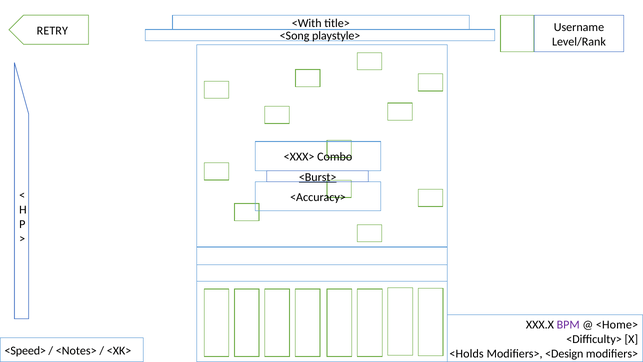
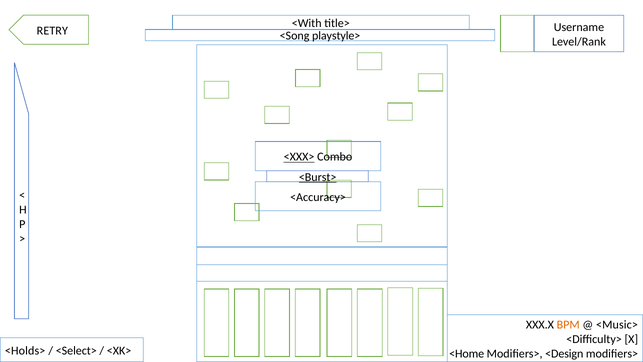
<XXX> underline: none -> present (299, 157)
BPM colour: purple -> orange (568, 324)
<Home>: <Home> -> <Music> (617, 324)
<Speed>: <Speed> -> <Holds> (25, 350)
<Notes>: <Notes> -> <Select> (76, 350)
<Holds: <Holds -> <Home (467, 353)
